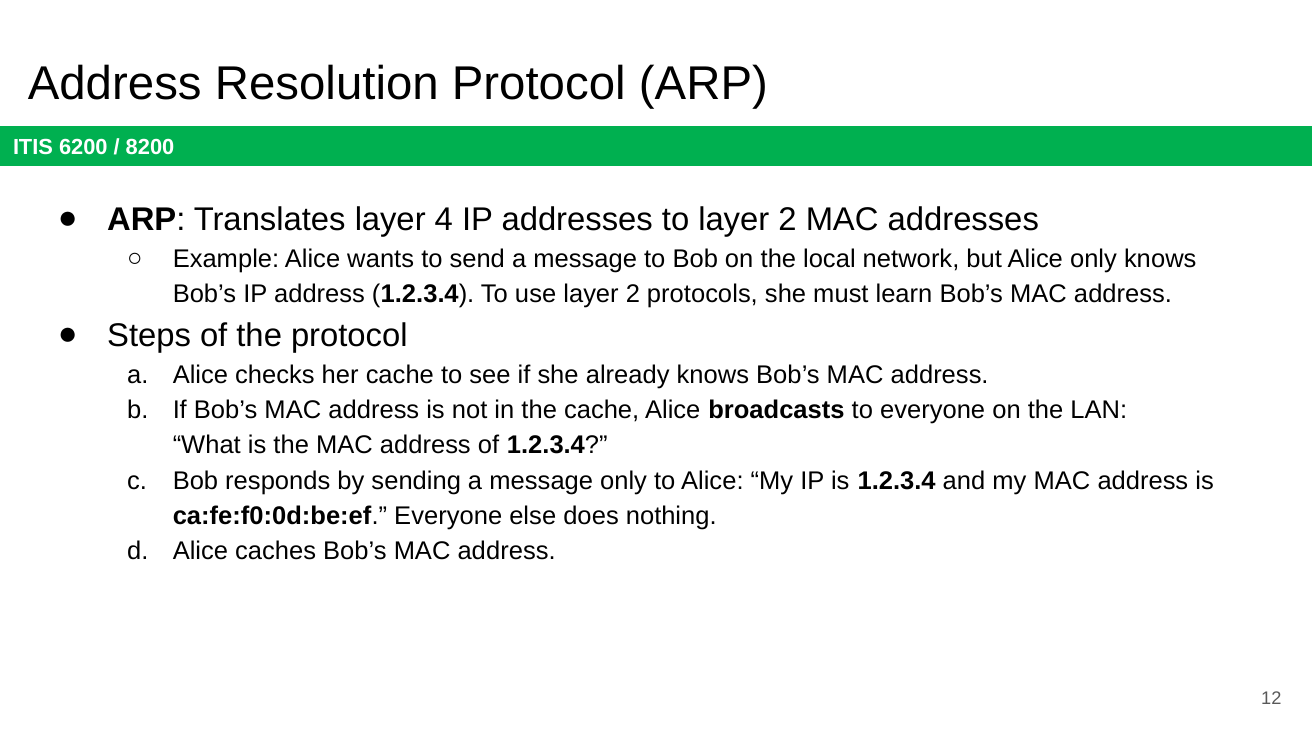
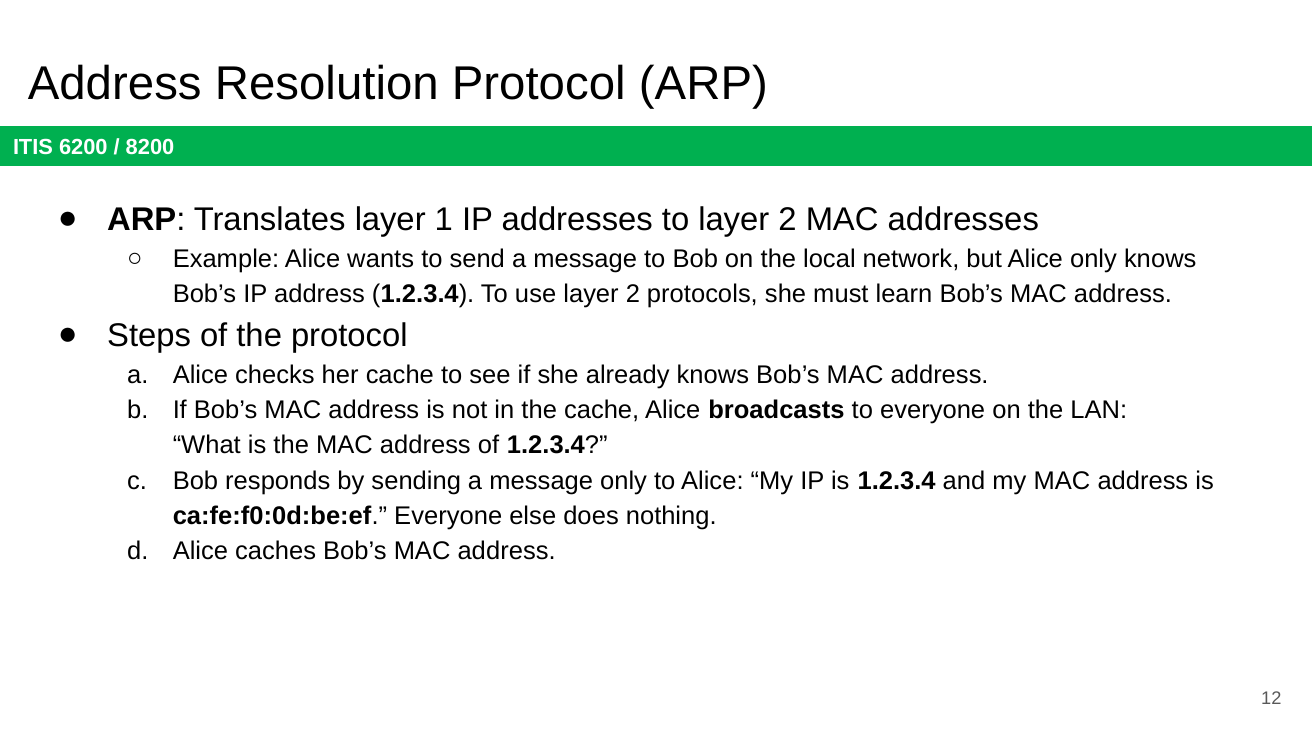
4: 4 -> 1 (444, 220)
